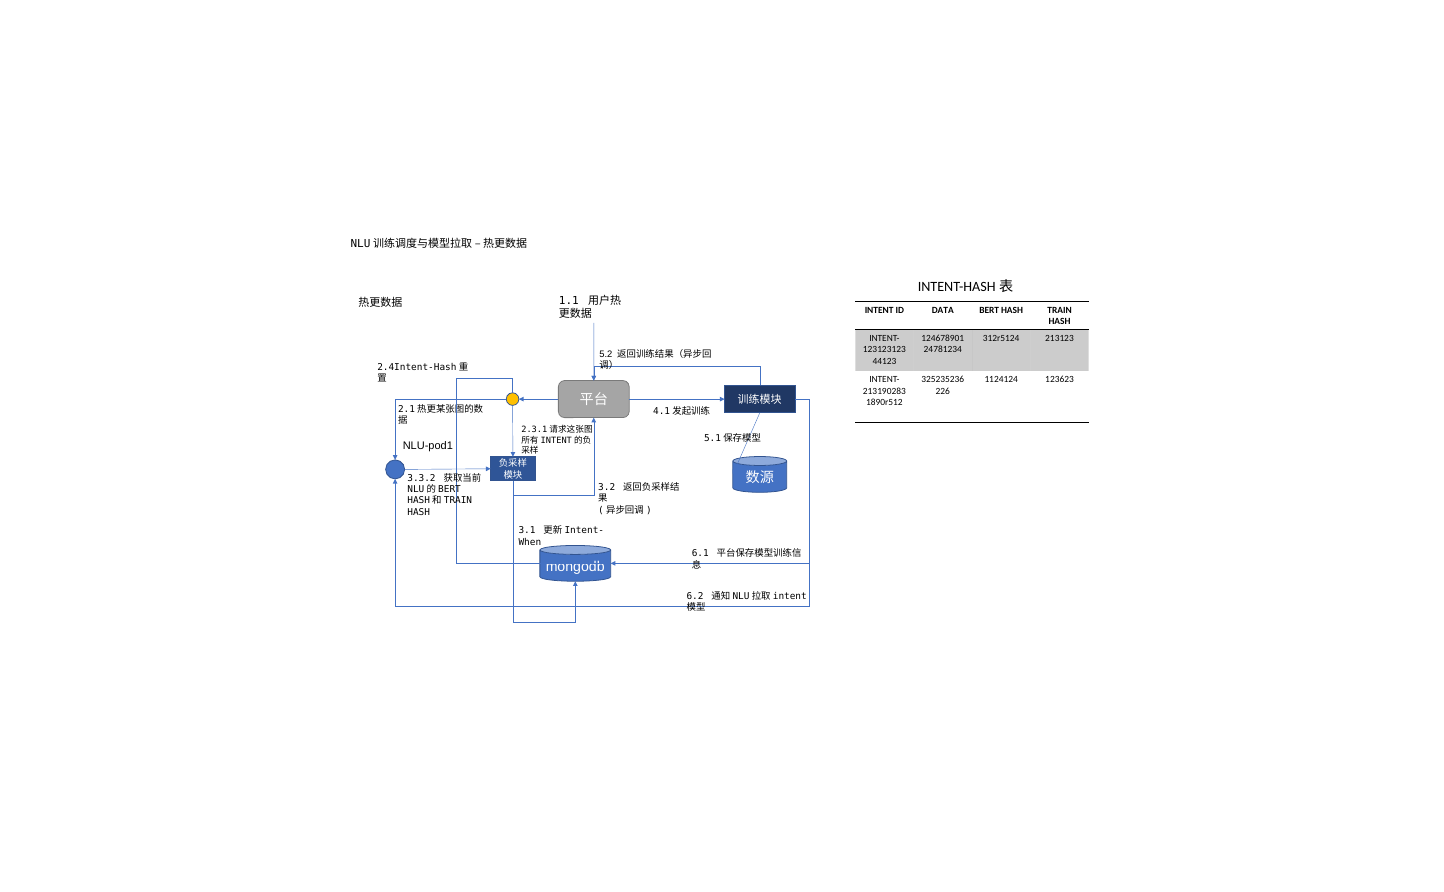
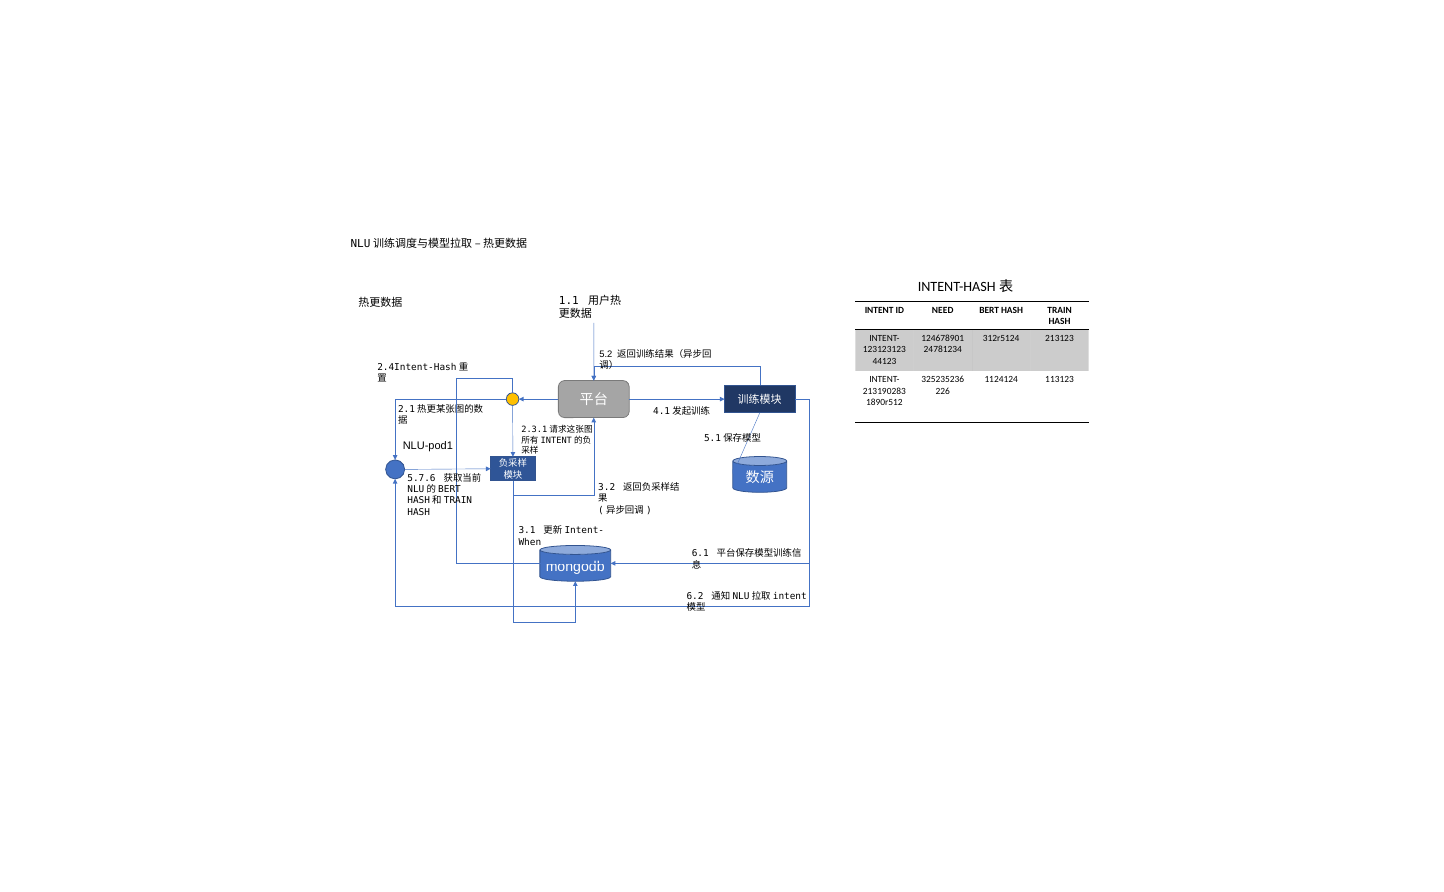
DATA: DATA -> NEED (943, 310)
123623: 123623 -> 113123 (1060, 379)
3.3.2: 3.3.2 -> 5.7.6 (422, 478)
